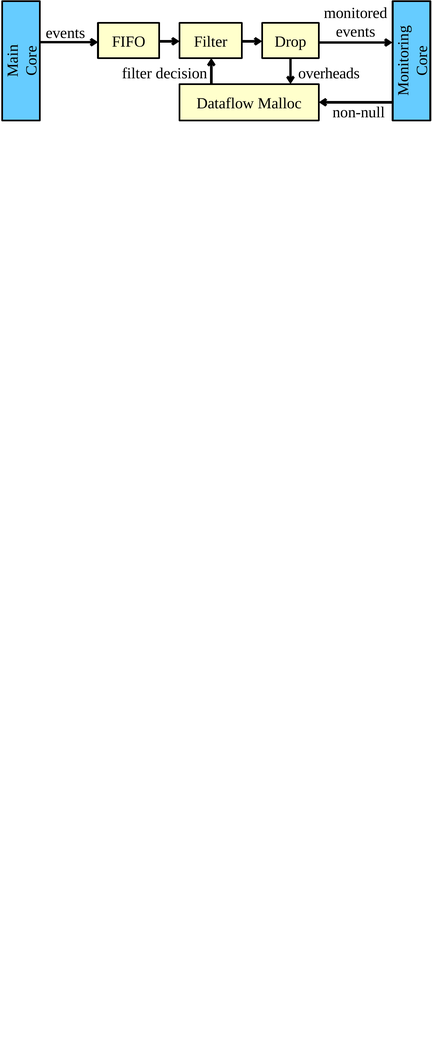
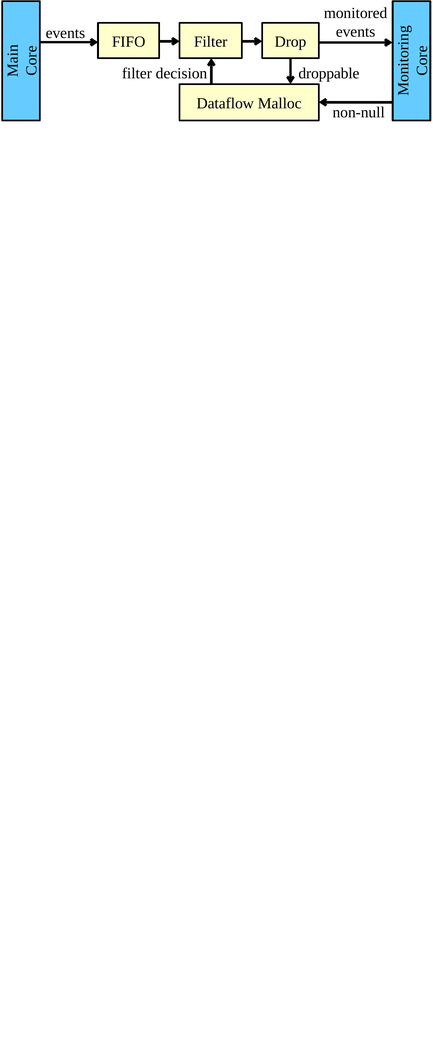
overheads: overheads -> droppable (329, 74)
